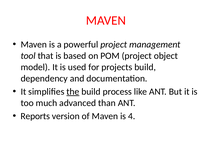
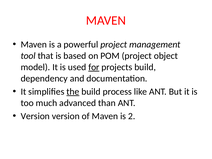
for underline: none -> present (94, 67)
Reports: Reports -> Version (35, 116)
4: 4 -> 2 (132, 116)
